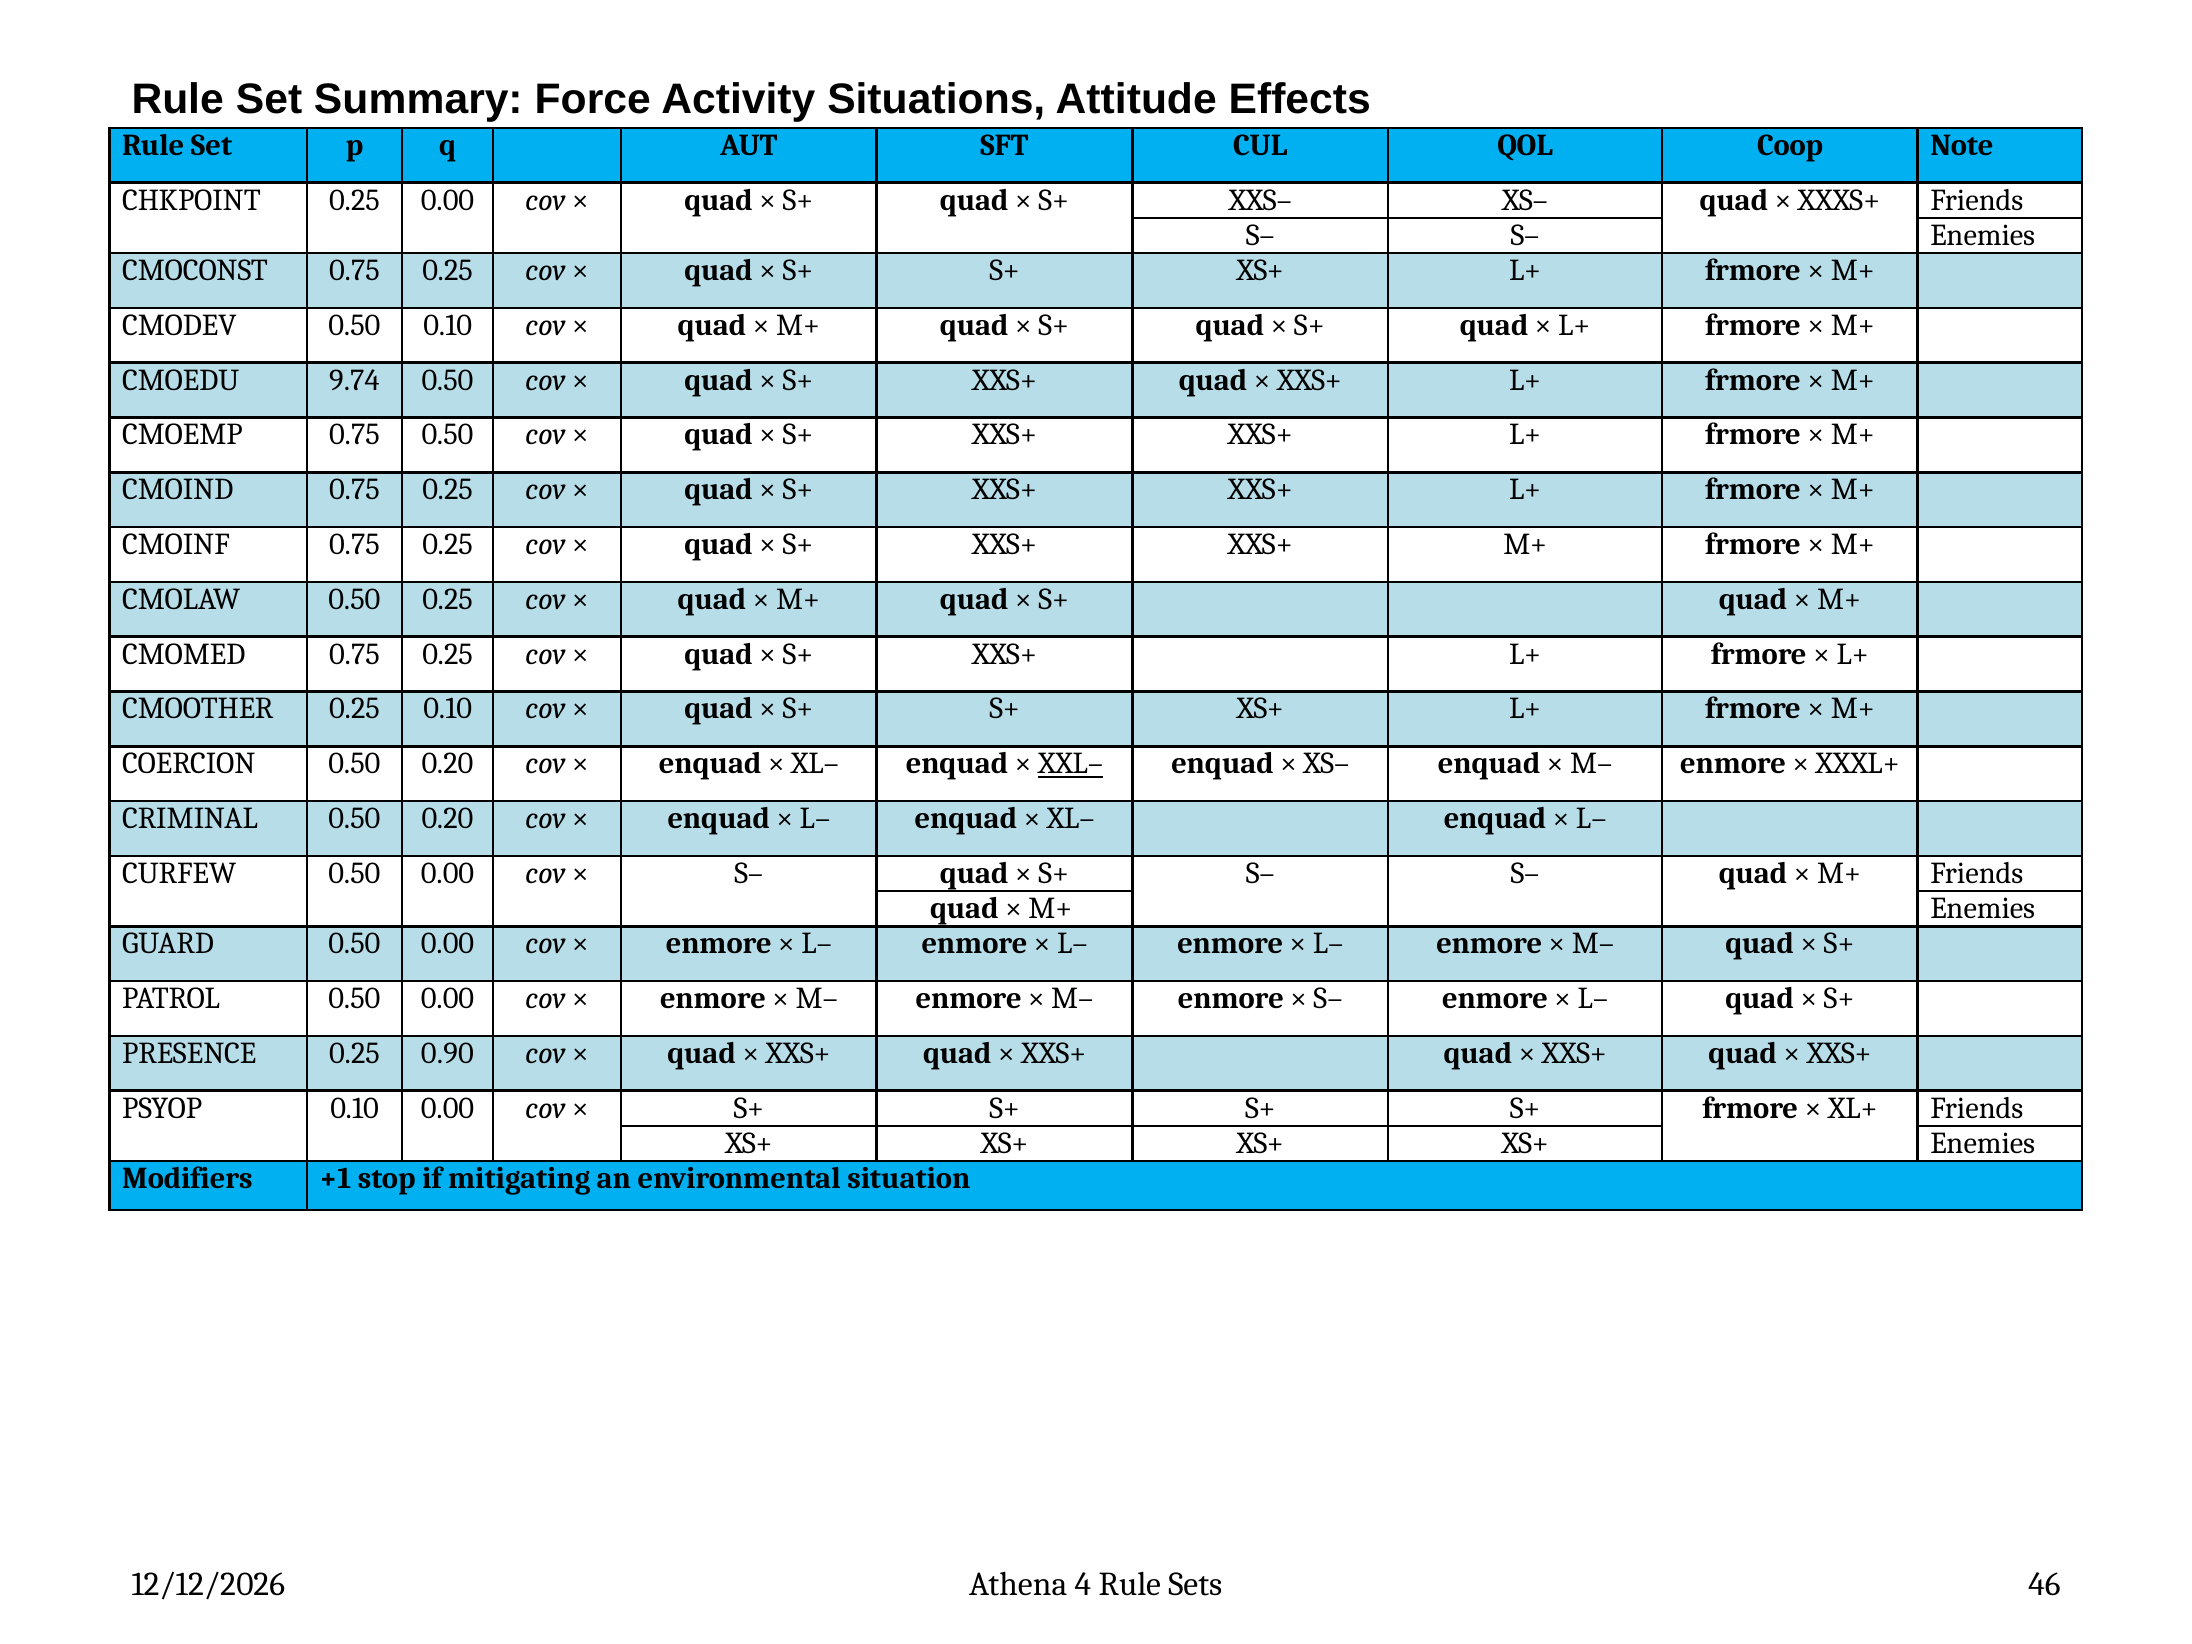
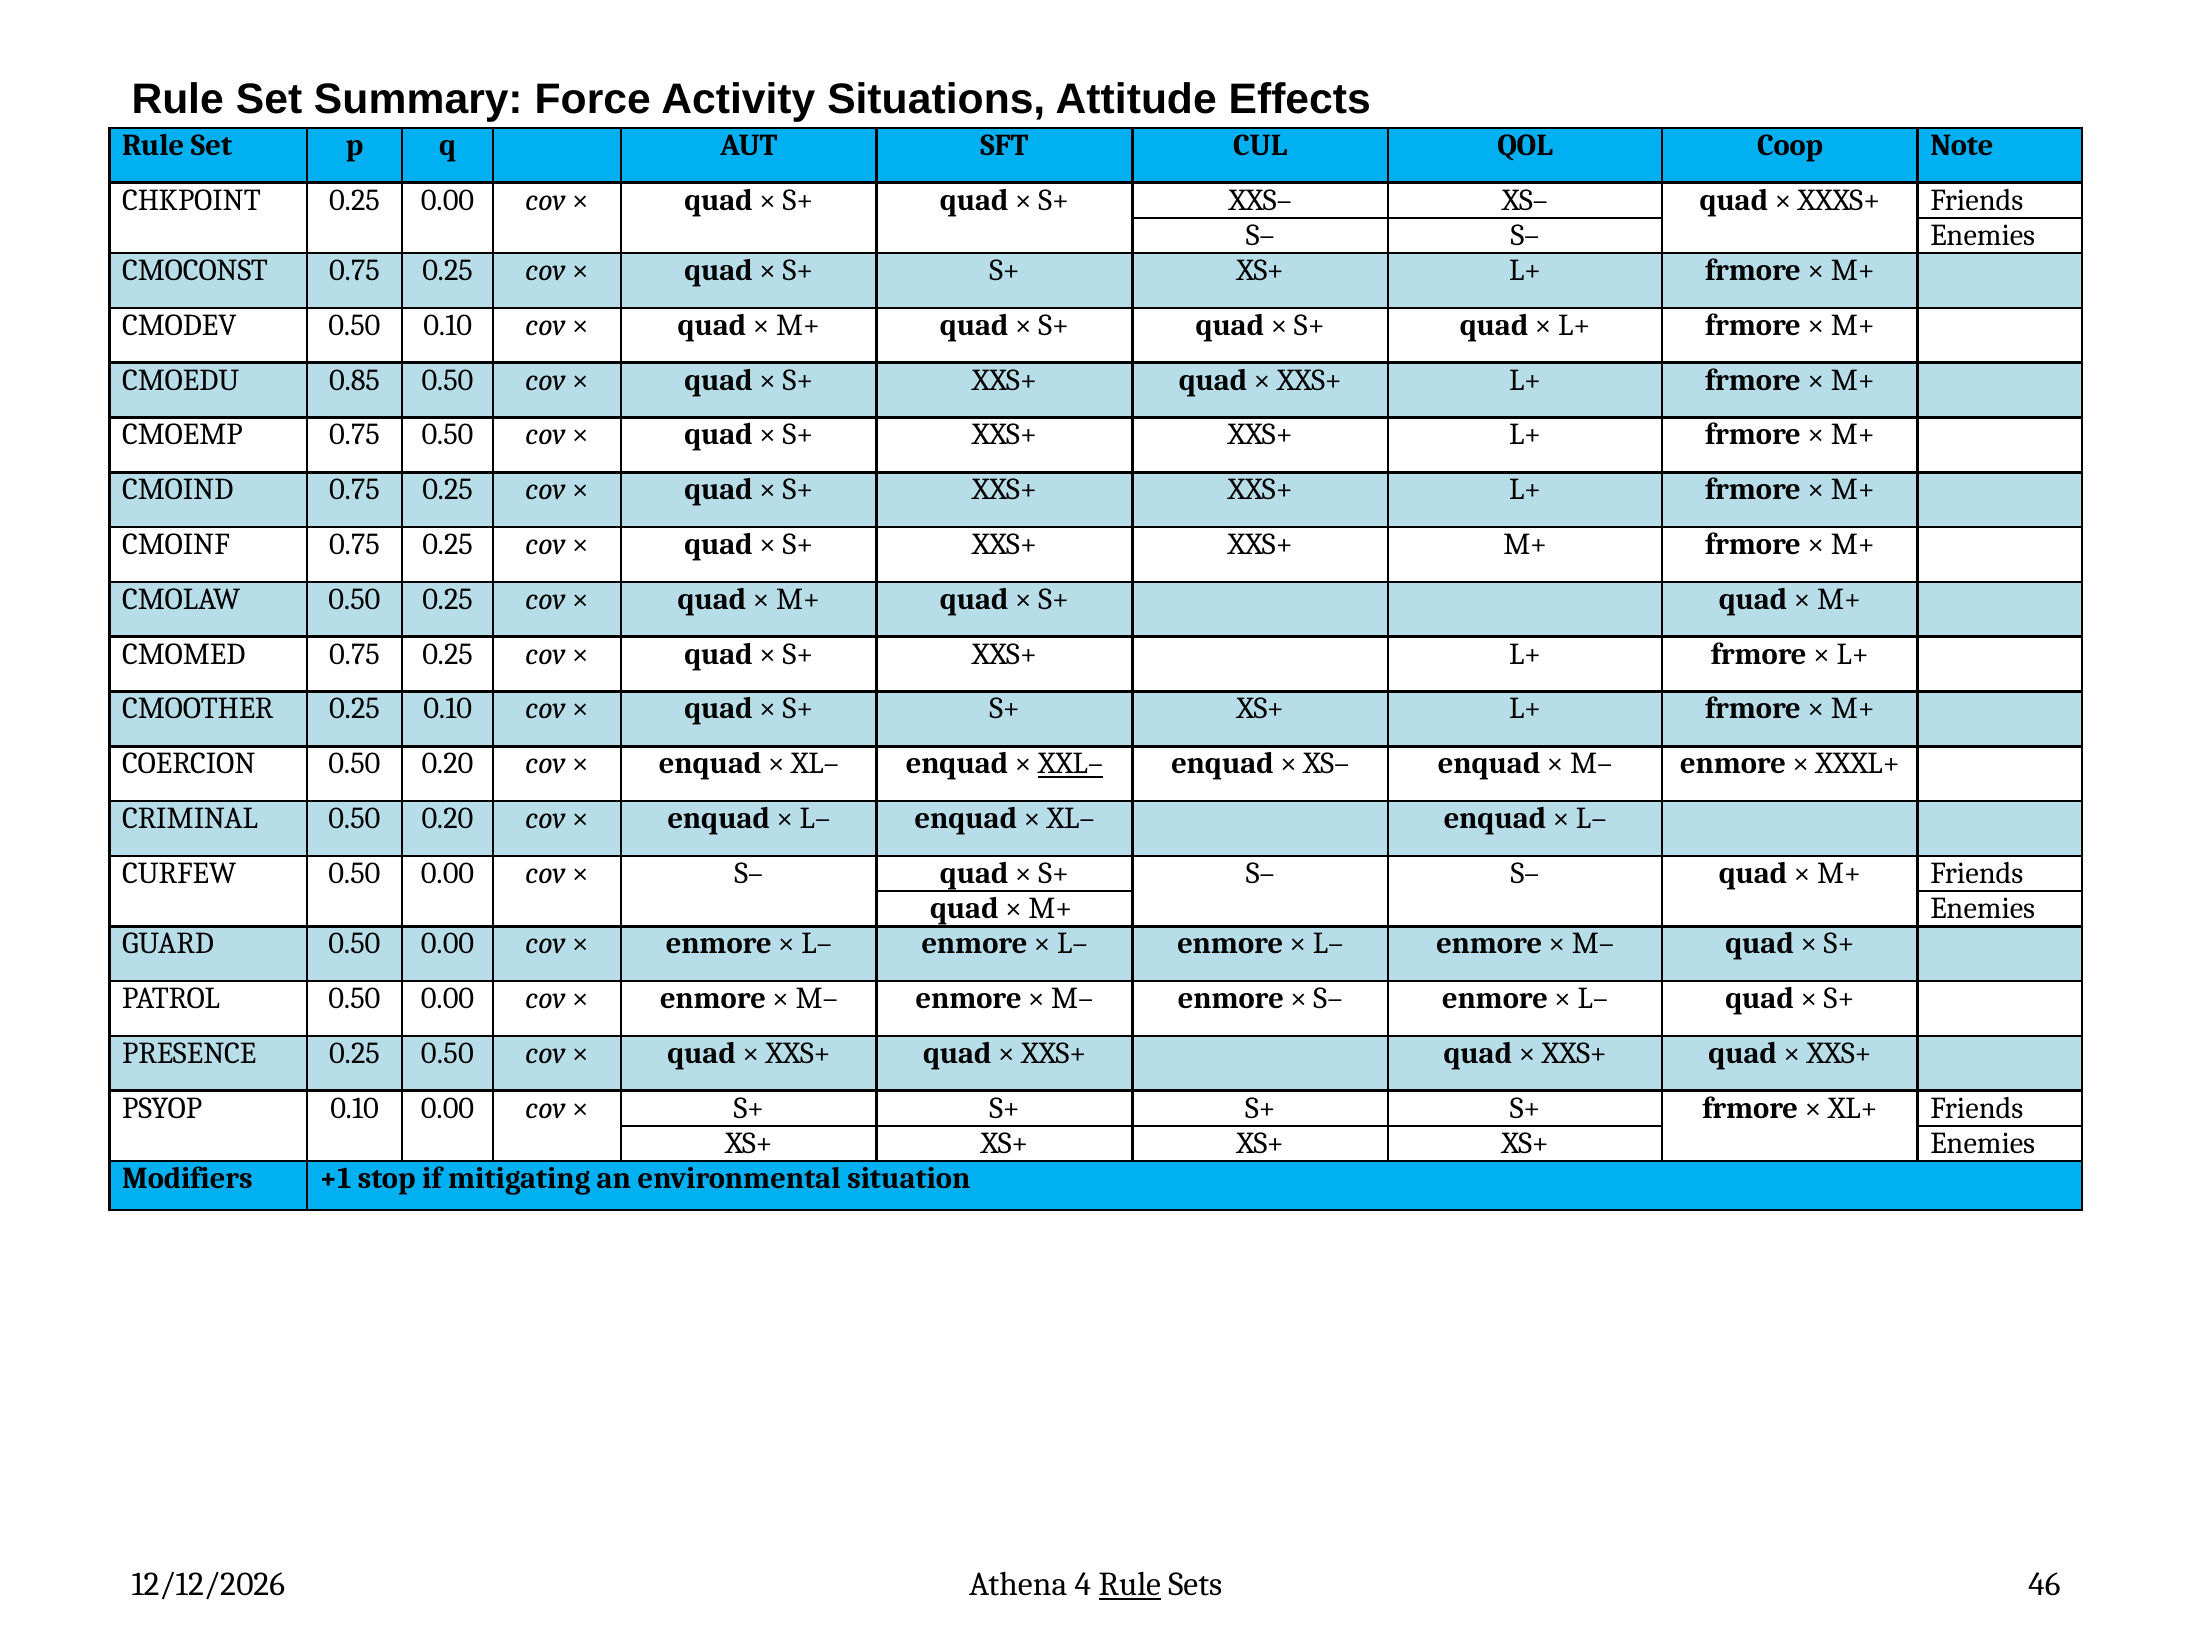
9.74: 9.74 -> 0.85 (355, 380)
0.25 0.90: 0.90 -> 0.50 (447, 1053)
Rule underline: none -> present (1130, 1584)
